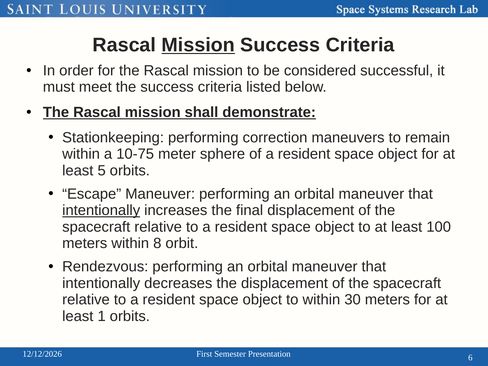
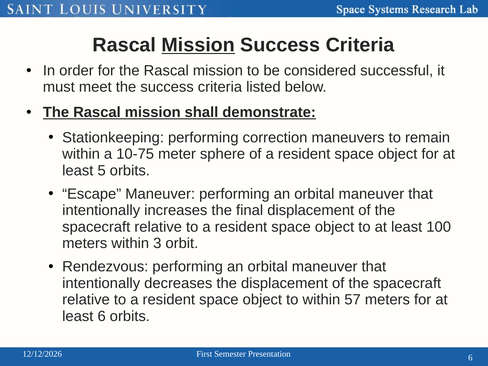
intentionally underline: present -> none (101, 211)
8: 8 -> 3 (157, 244)
30: 30 -> 57 (353, 300)
least 1: 1 -> 6 (102, 316)
